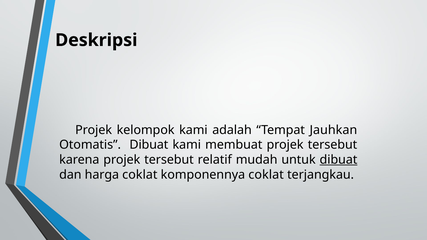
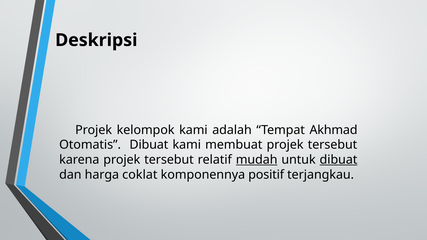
Jauhkan: Jauhkan -> Akhmad (334, 130)
mudah underline: none -> present (257, 160)
komponennya coklat: coklat -> positif (266, 175)
